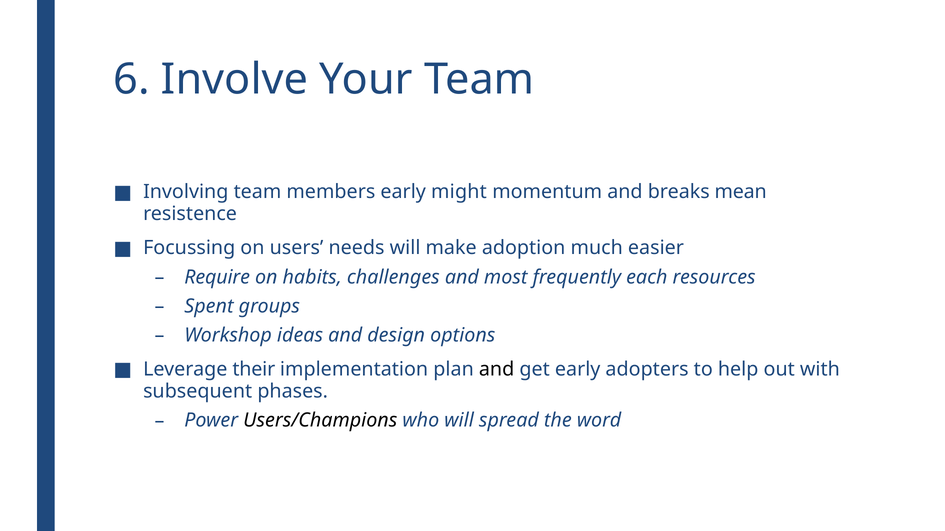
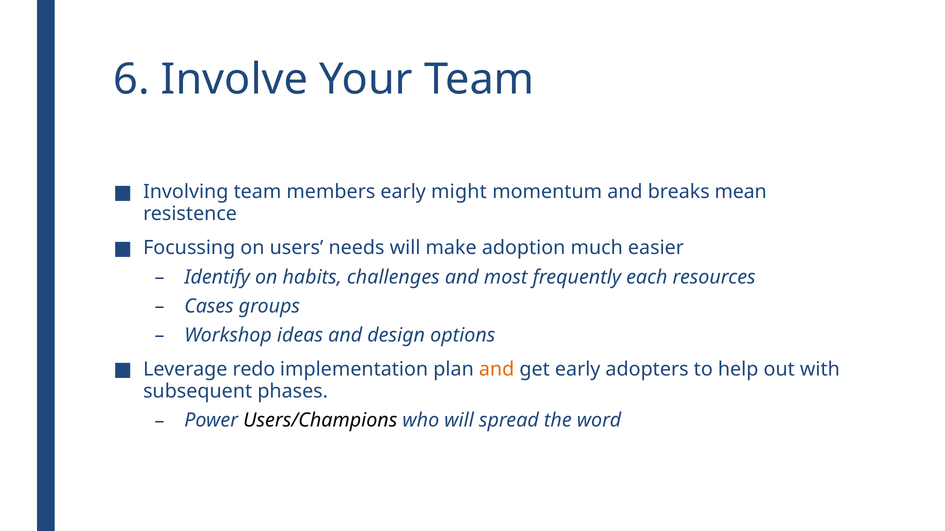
Require: Require -> Identify (217, 277)
Spent: Spent -> Cases (209, 306)
their: their -> redo (254, 370)
and colour: black -> orange (497, 370)
